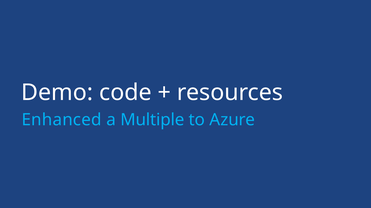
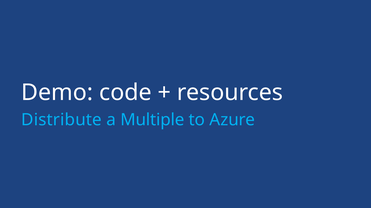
Enhanced: Enhanced -> Distribute (62, 120)
